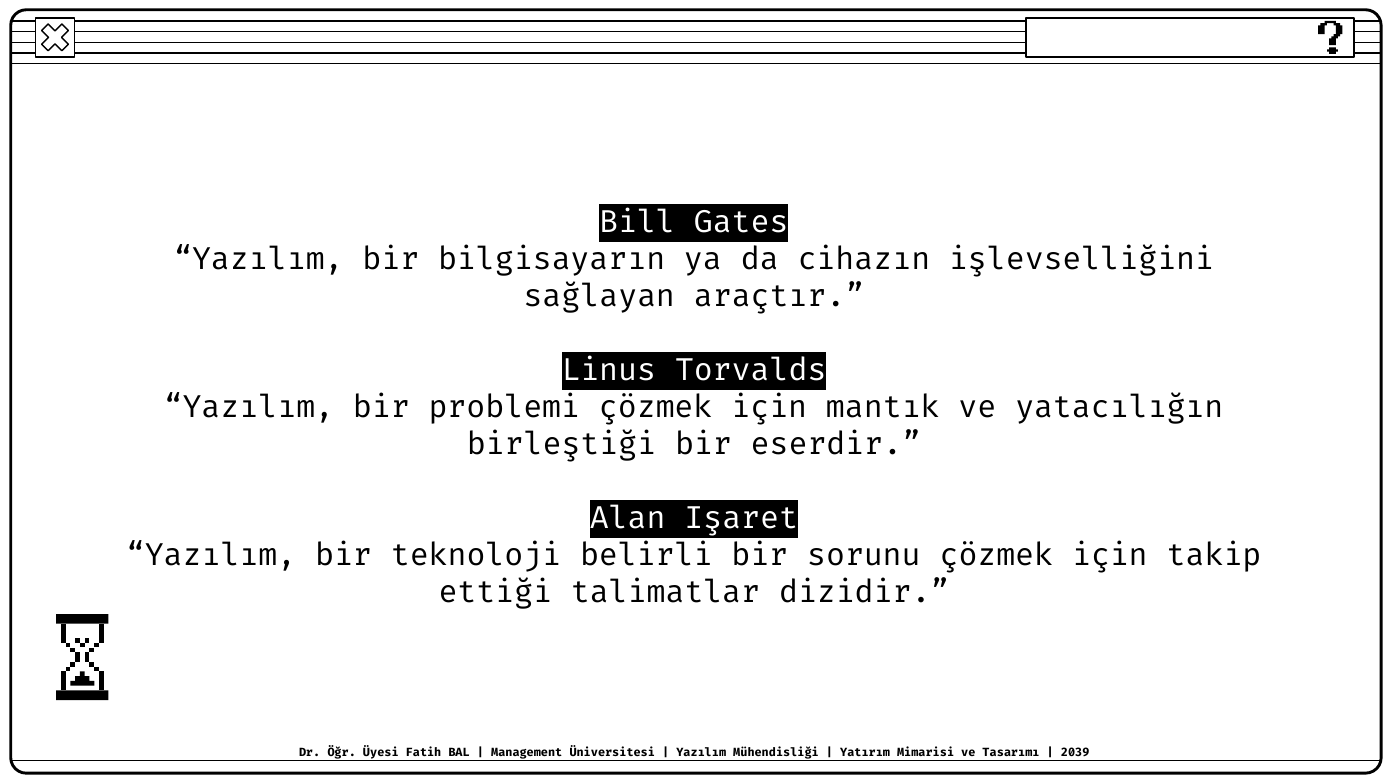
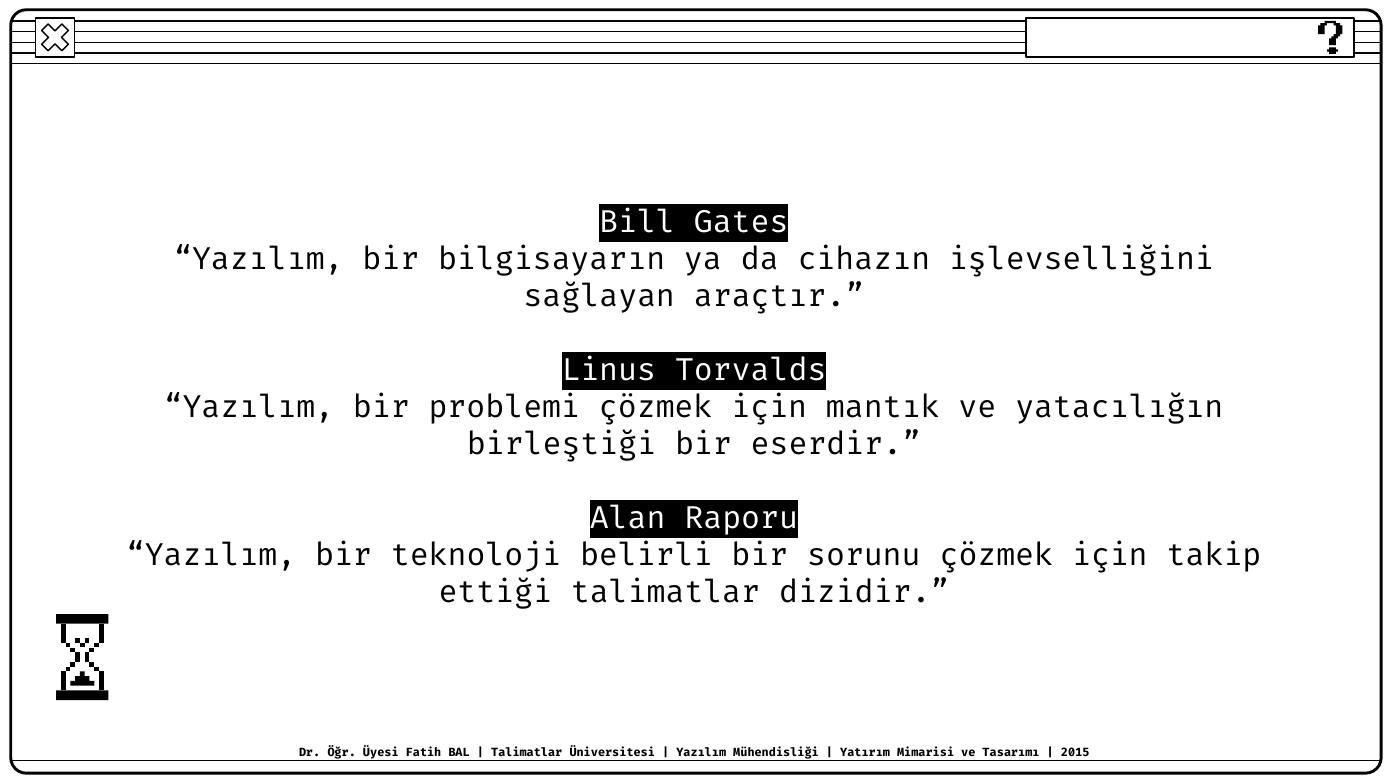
Işaret: Işaret -> Raporu (741, 518)
Management: Management -> Talimatlar (527, 752)
2039: 2039 -> 2015 (1075, 752)
